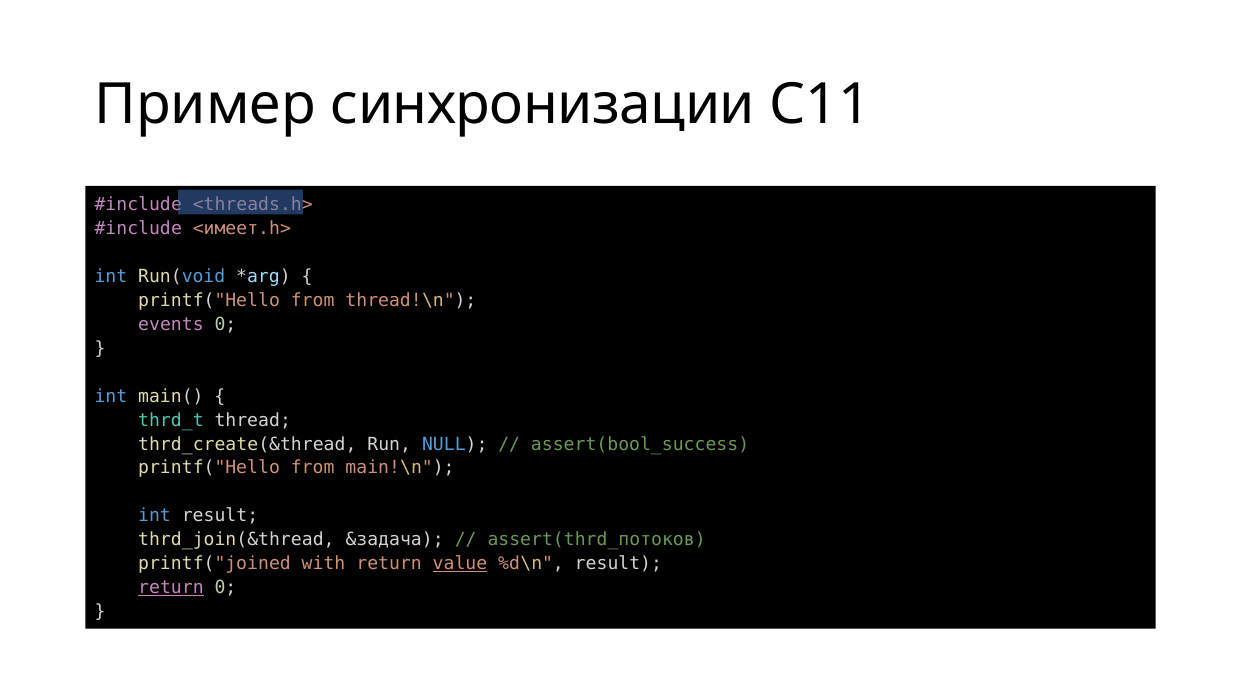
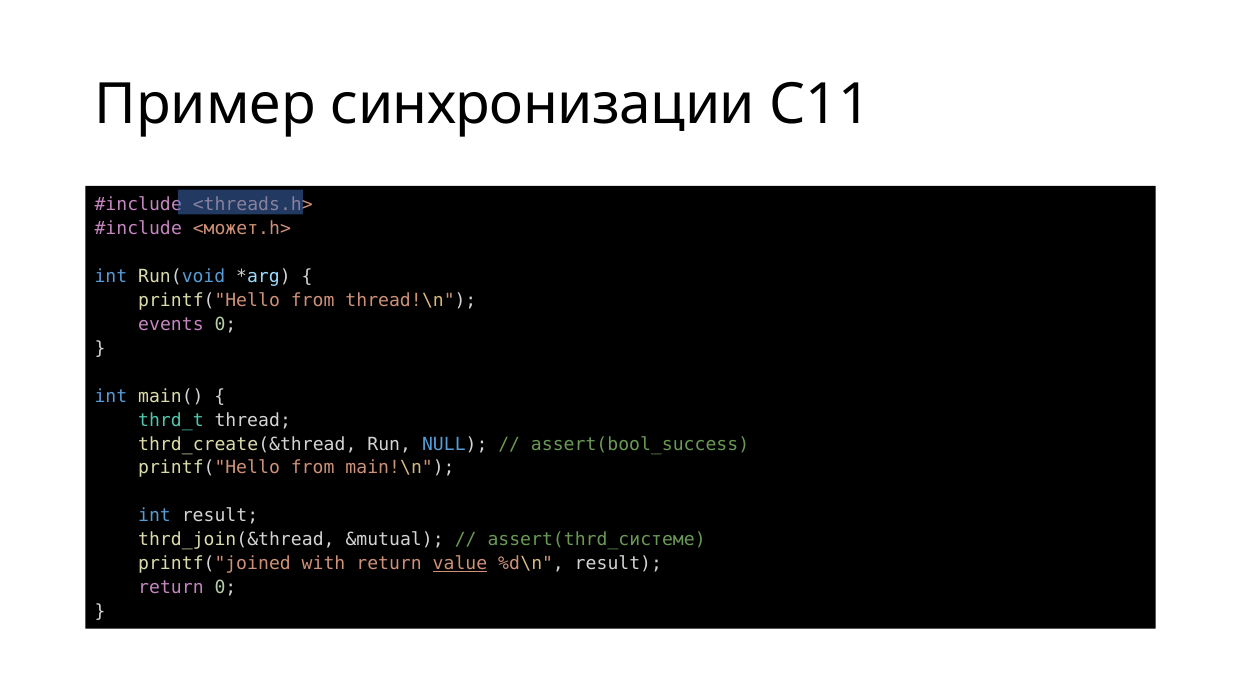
<имеет.h>: <имеет.h> -> <может.h> (242, 229)
&задача: &задача -> &mutual (395, 540)
assert(thrd_потоков: assert(thrd_потоков -> assert(thrd_системе (597, 540)
return underline: present -> none (171, 588)
